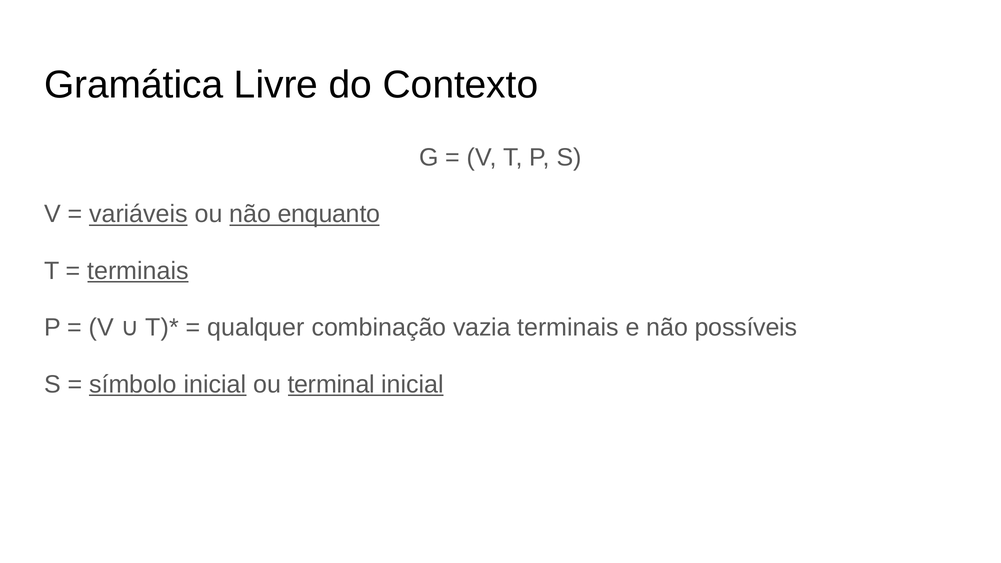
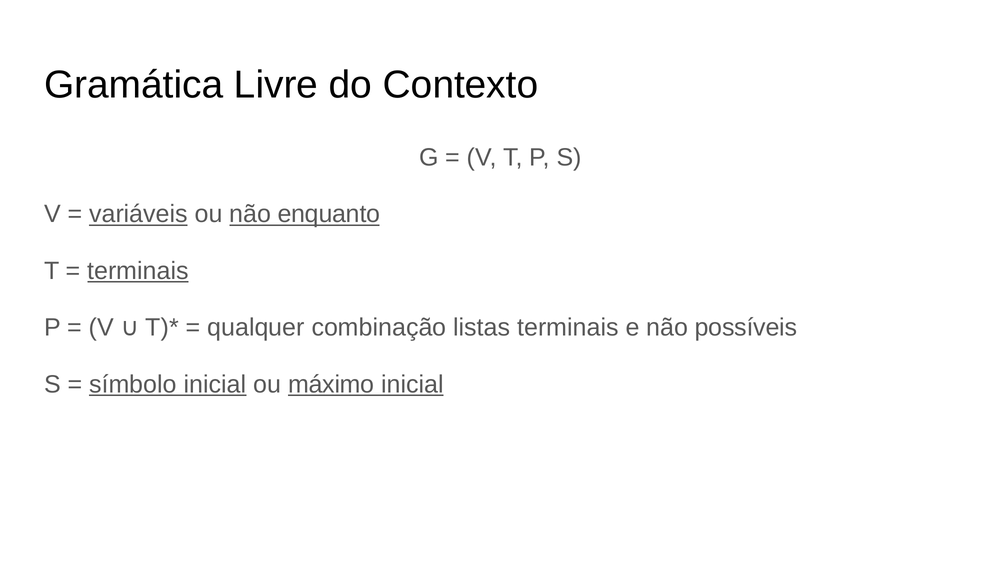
vazia: vazia -> listas (482, 328)
terminal: terminal -> máximo (331, 384)
